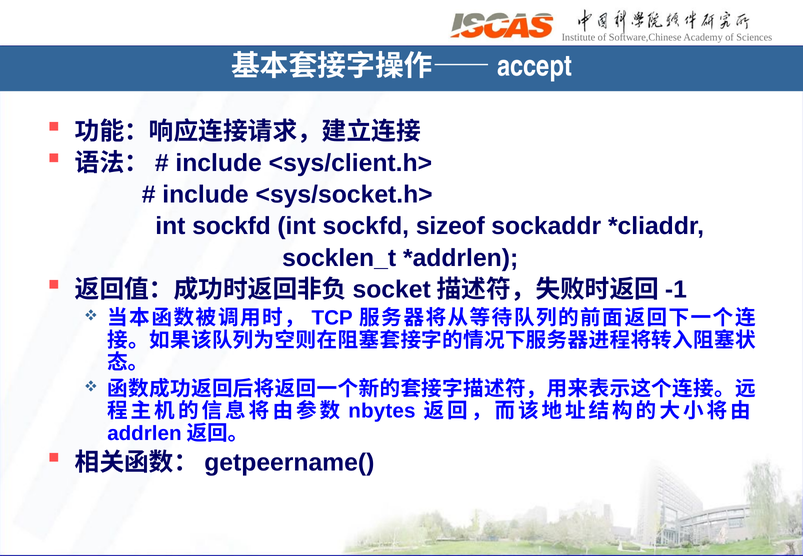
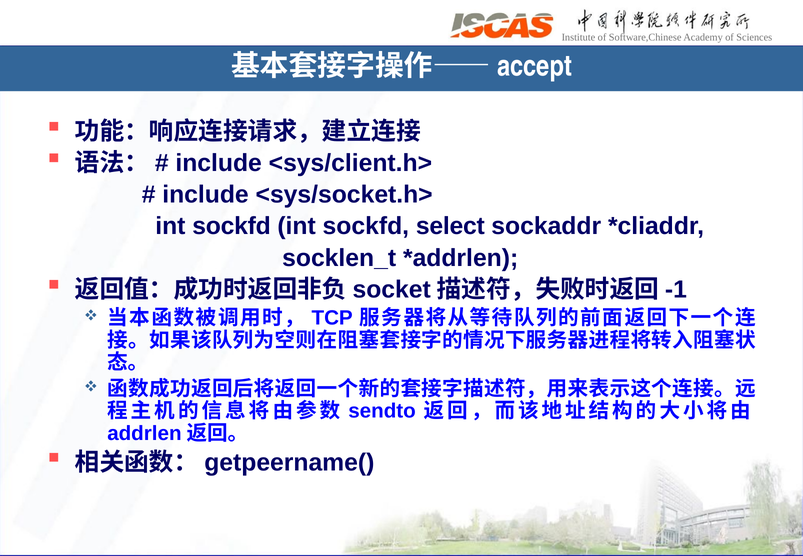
sizeof: sizeof -> select (450, 226)
nbytes: nbytes -> sendto (382, 411)
